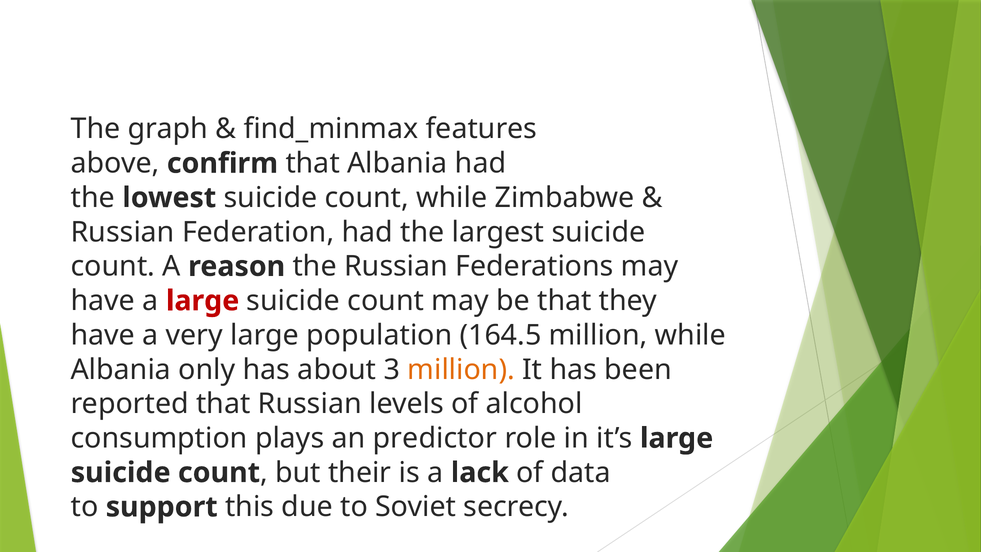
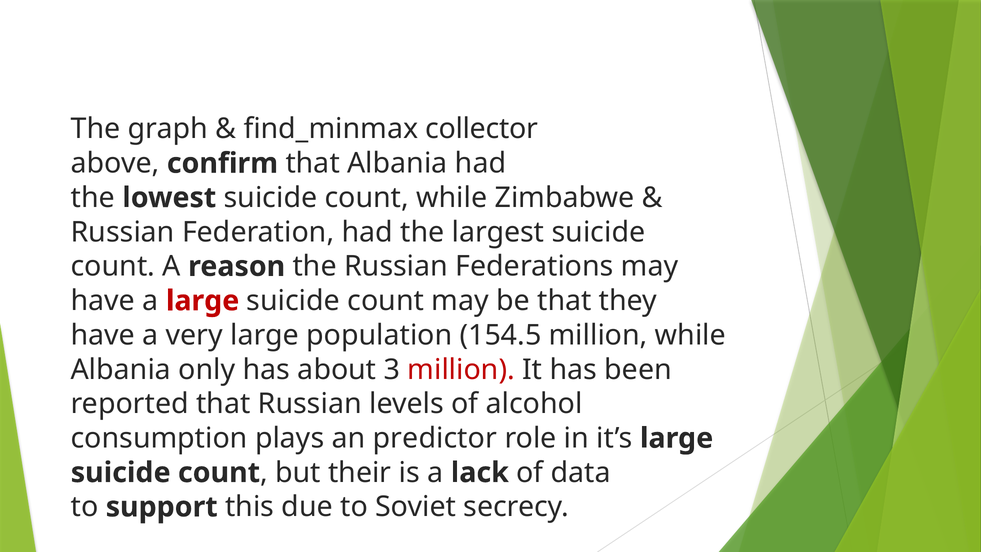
features: features -> collector (482, 129)
164.5: 164.5 -> 154.5 (501, 335)
million colour: orange -> red (461, 369)
